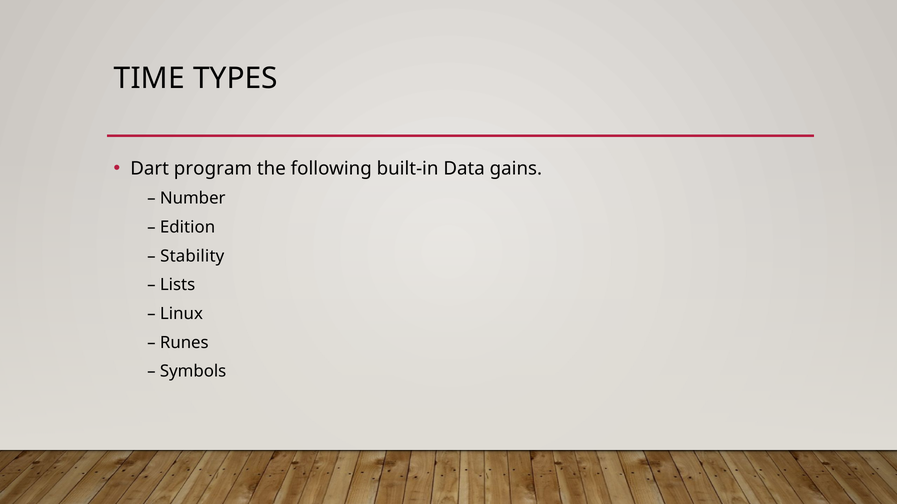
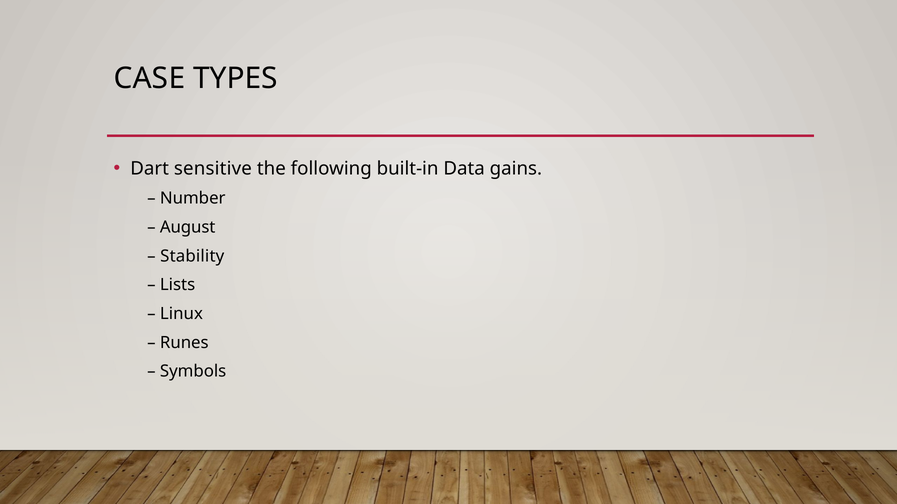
TIME: TIME -> CASE (149, 79)
program: program -> sensitive (213, 169)
Edition: Edition -> August (188, 227)
